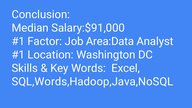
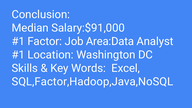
SQL,Words,Hadoop,Java,NoSQL: SQL,Words,Hadoop,Java,NoSQL -> SQL,Factor,Hadoop,Java,NoSQL (92, 82)
